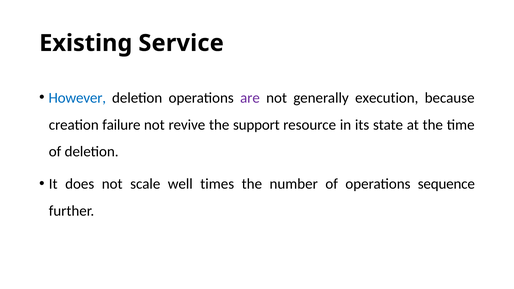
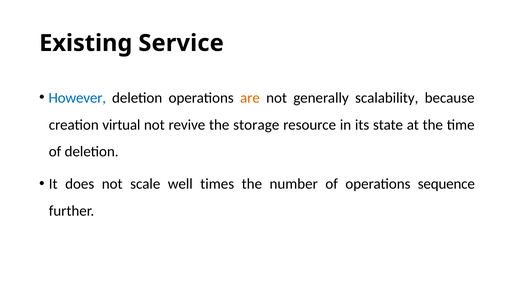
are colour: purple -> orange (250, 98)
execution: execution -> scalability (387, 98)
failure: failure -> virtual (121, 125)
support: support -> storage (256, 125)
